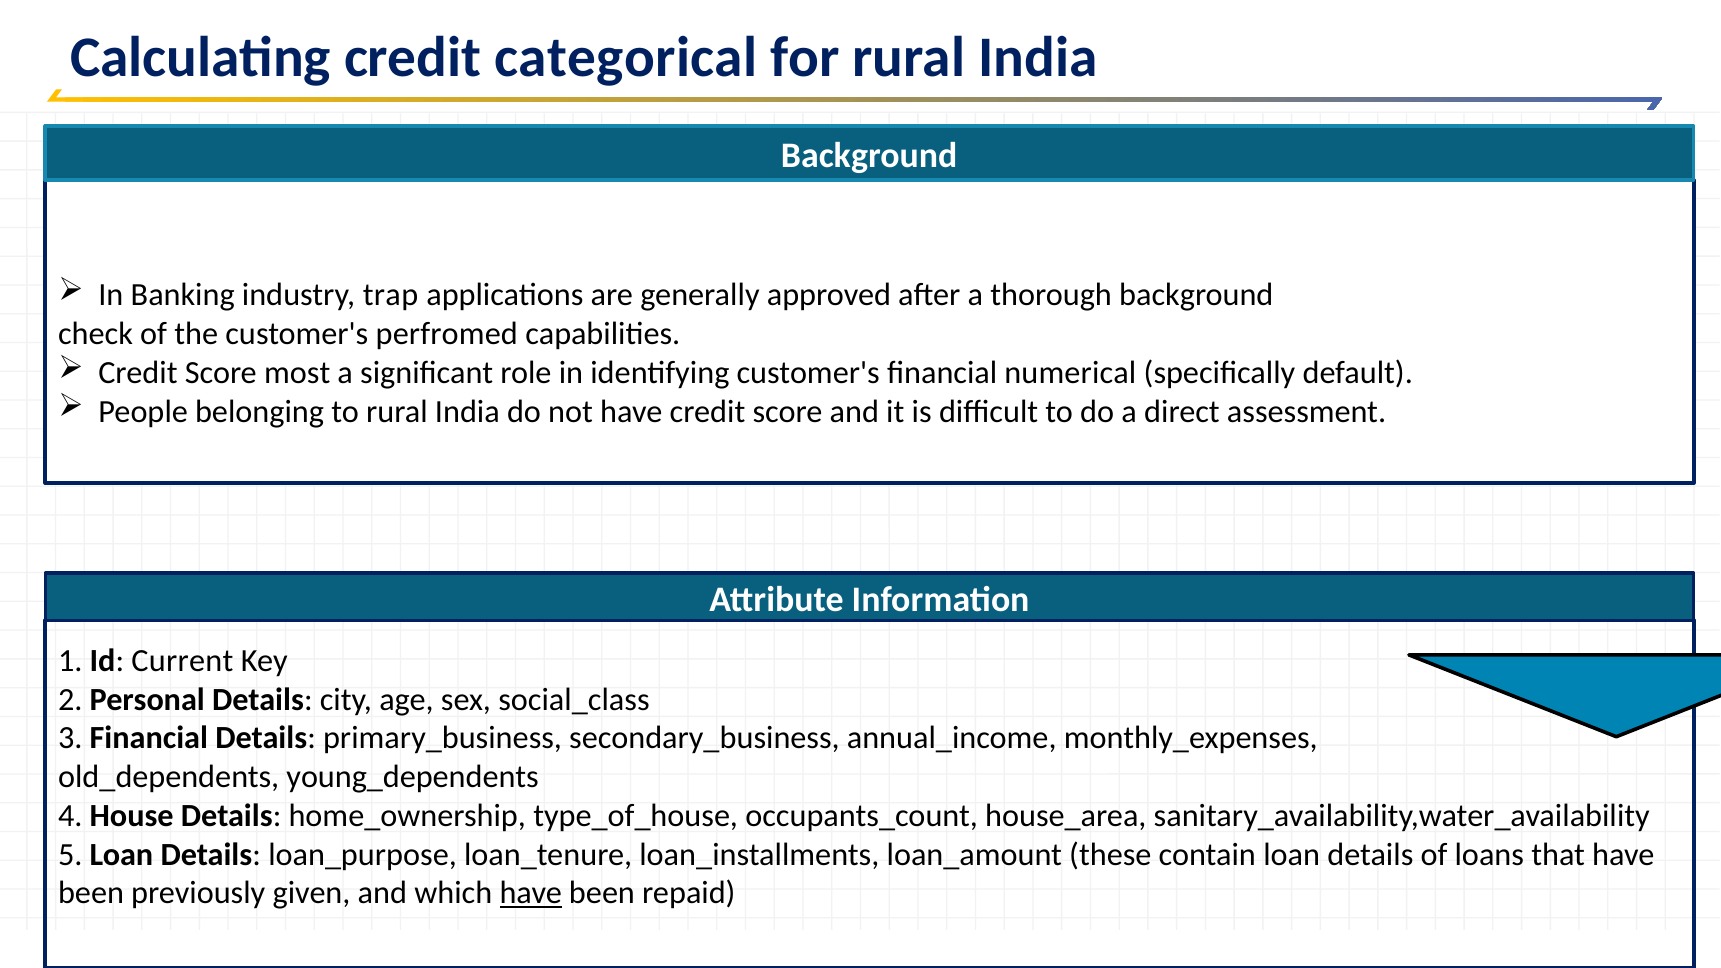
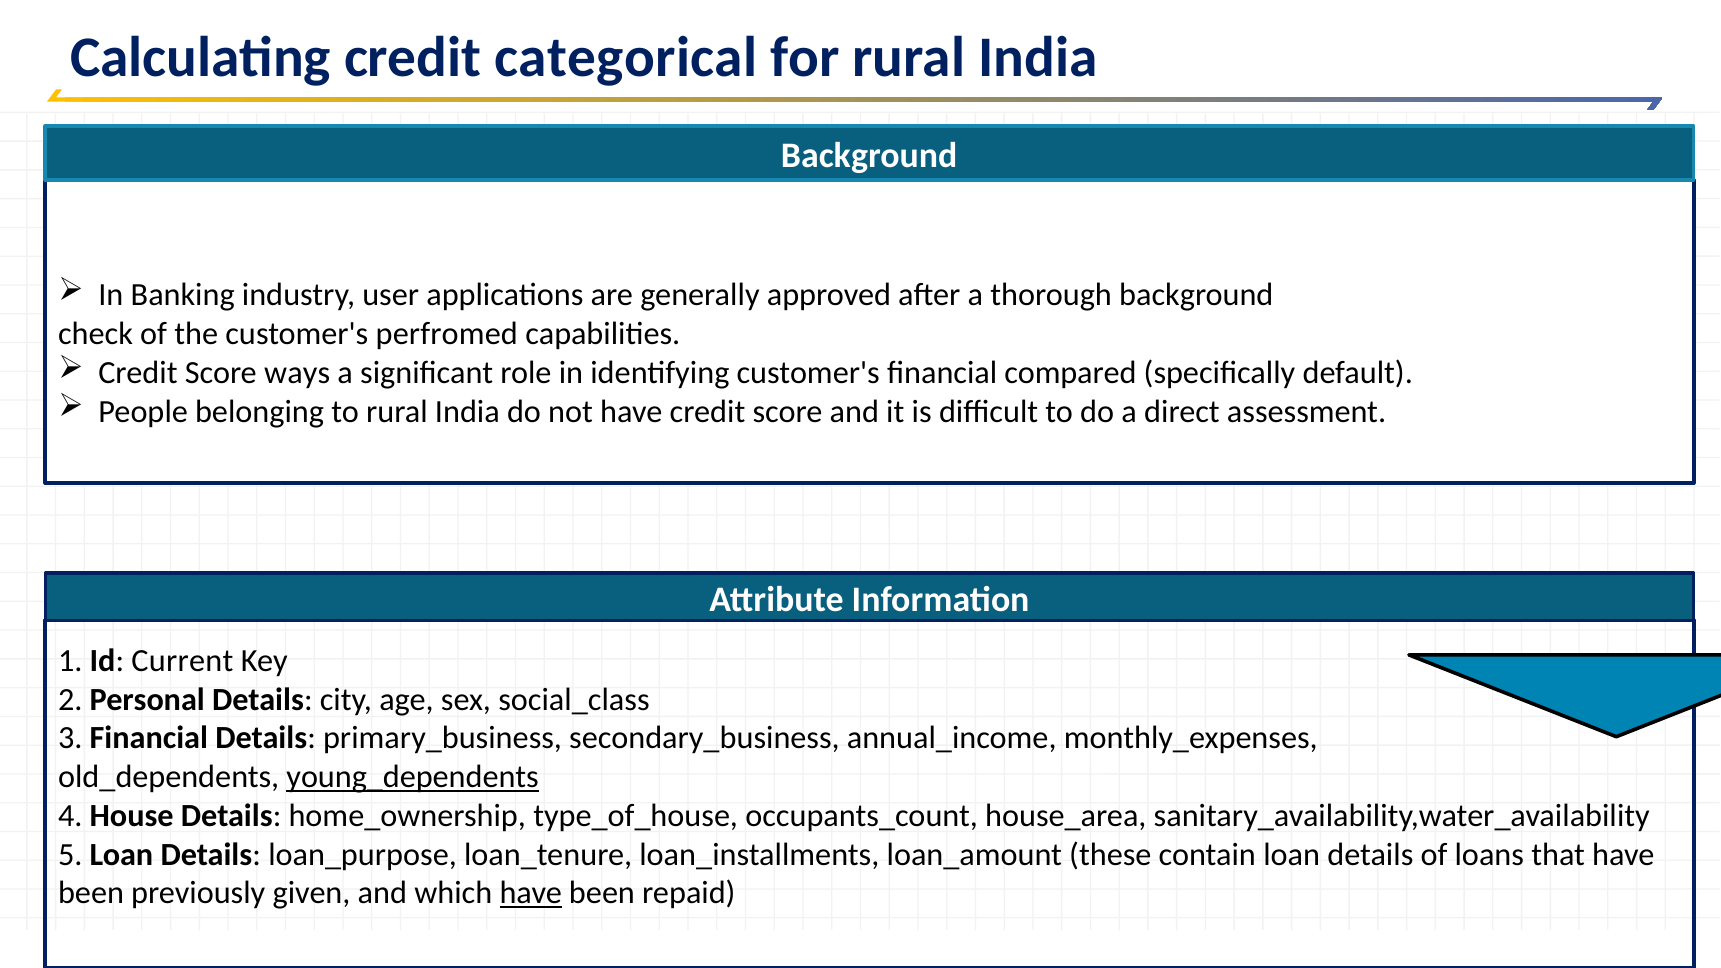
trap: trap -> user (391, 295)
most: most -> ways (297, 373)
numerical: numerical -> compared (1070, 373)
young_dependents underline: none -> present (413, 777)
